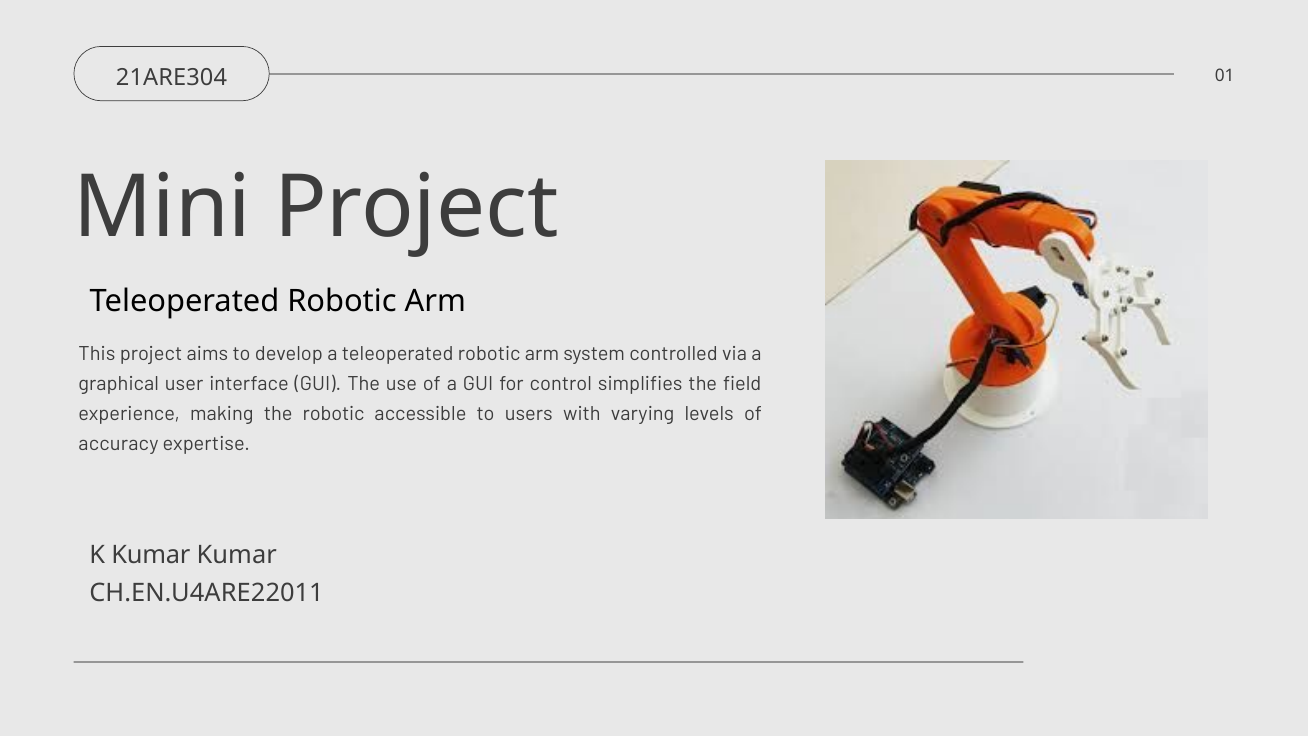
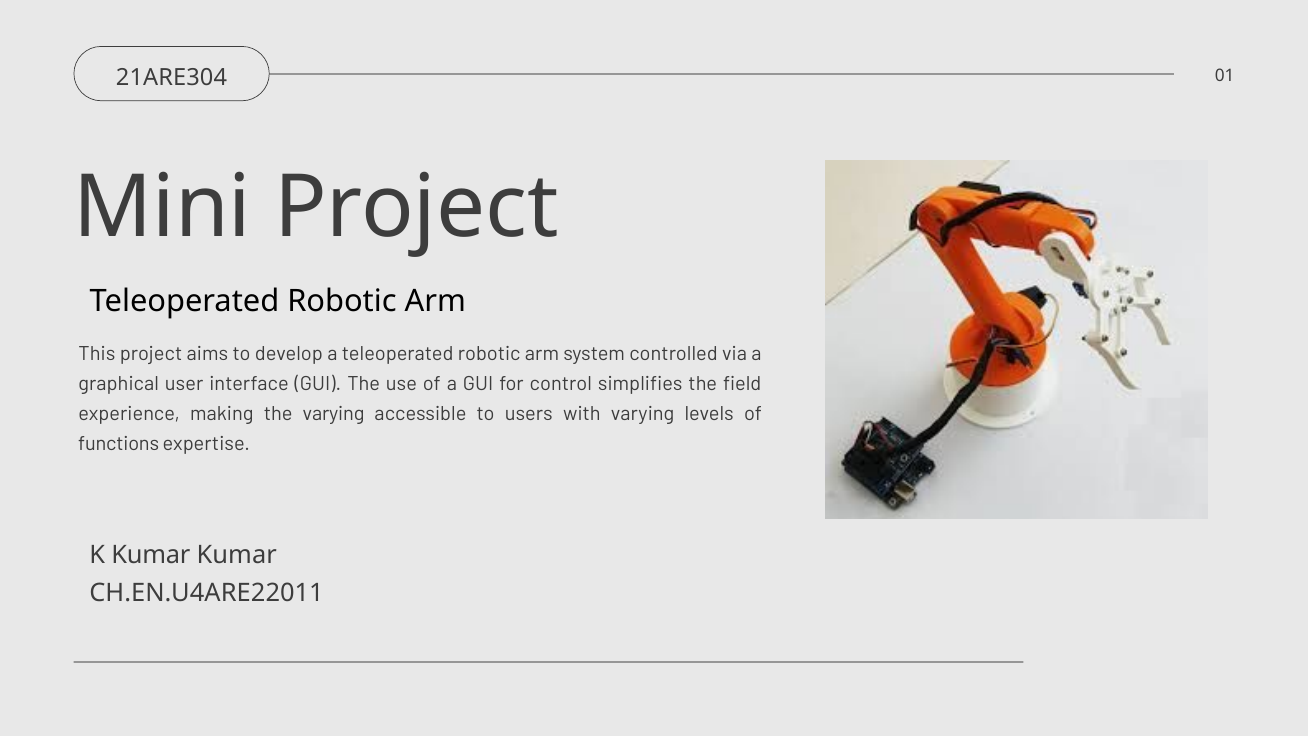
the robotic: robotic -> varying (334, 414)
accuracy: accuracy -> functions (119, 444)
